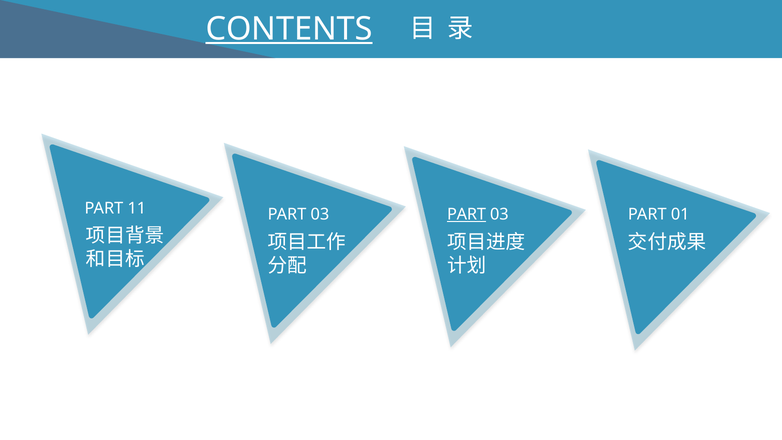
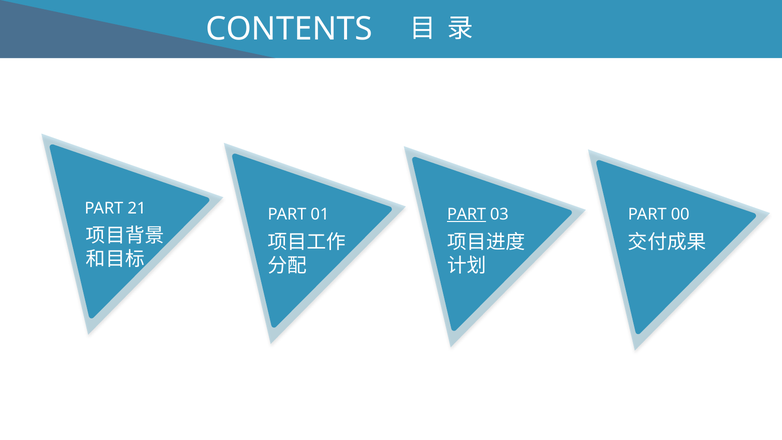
CONTENTS underline: present -> none (289, 29)
11: 11 -> 21 (137, 208)
03: 03 -> 01 (320, 214)
01: 01 -> 00 (680, 214)
